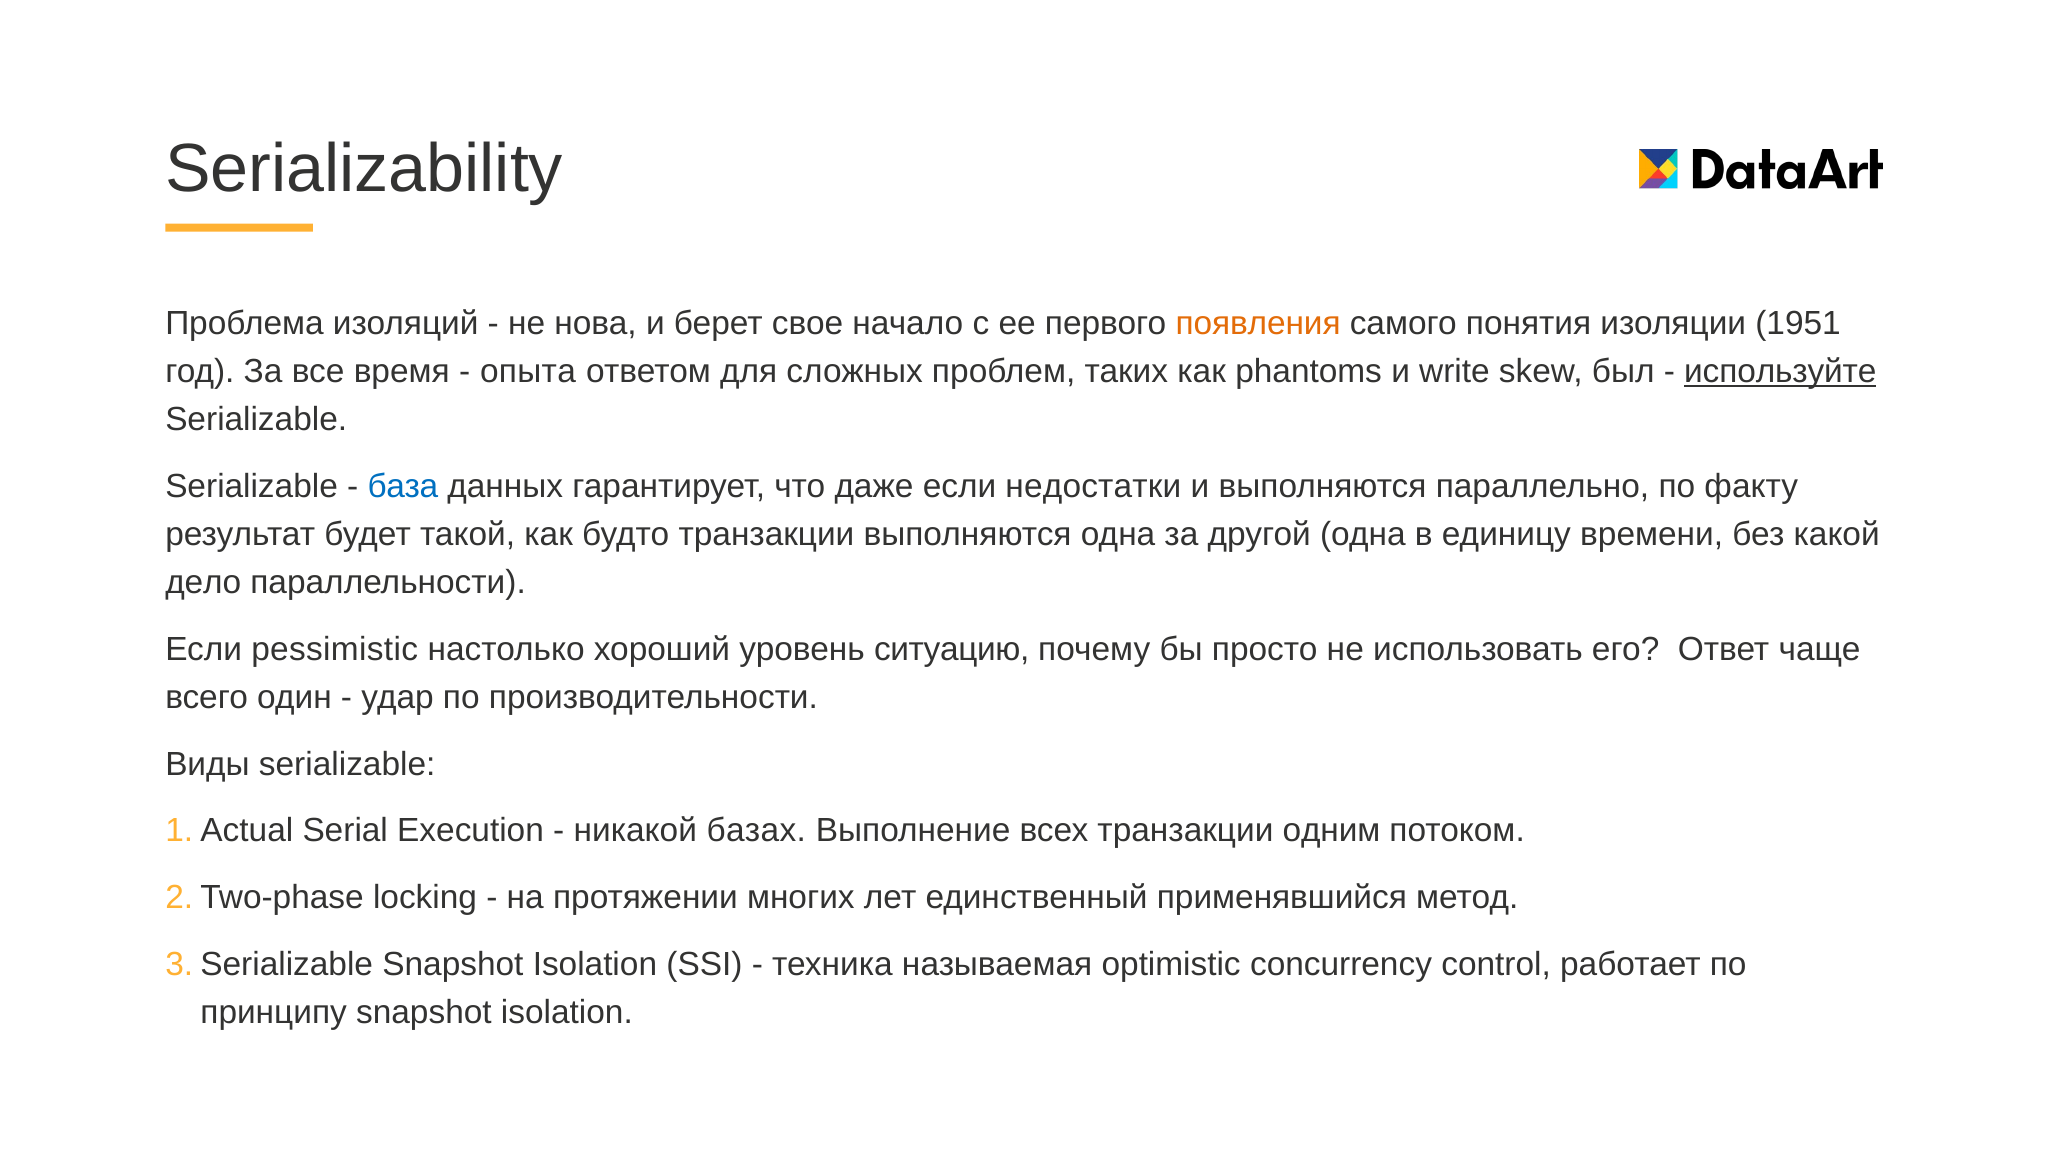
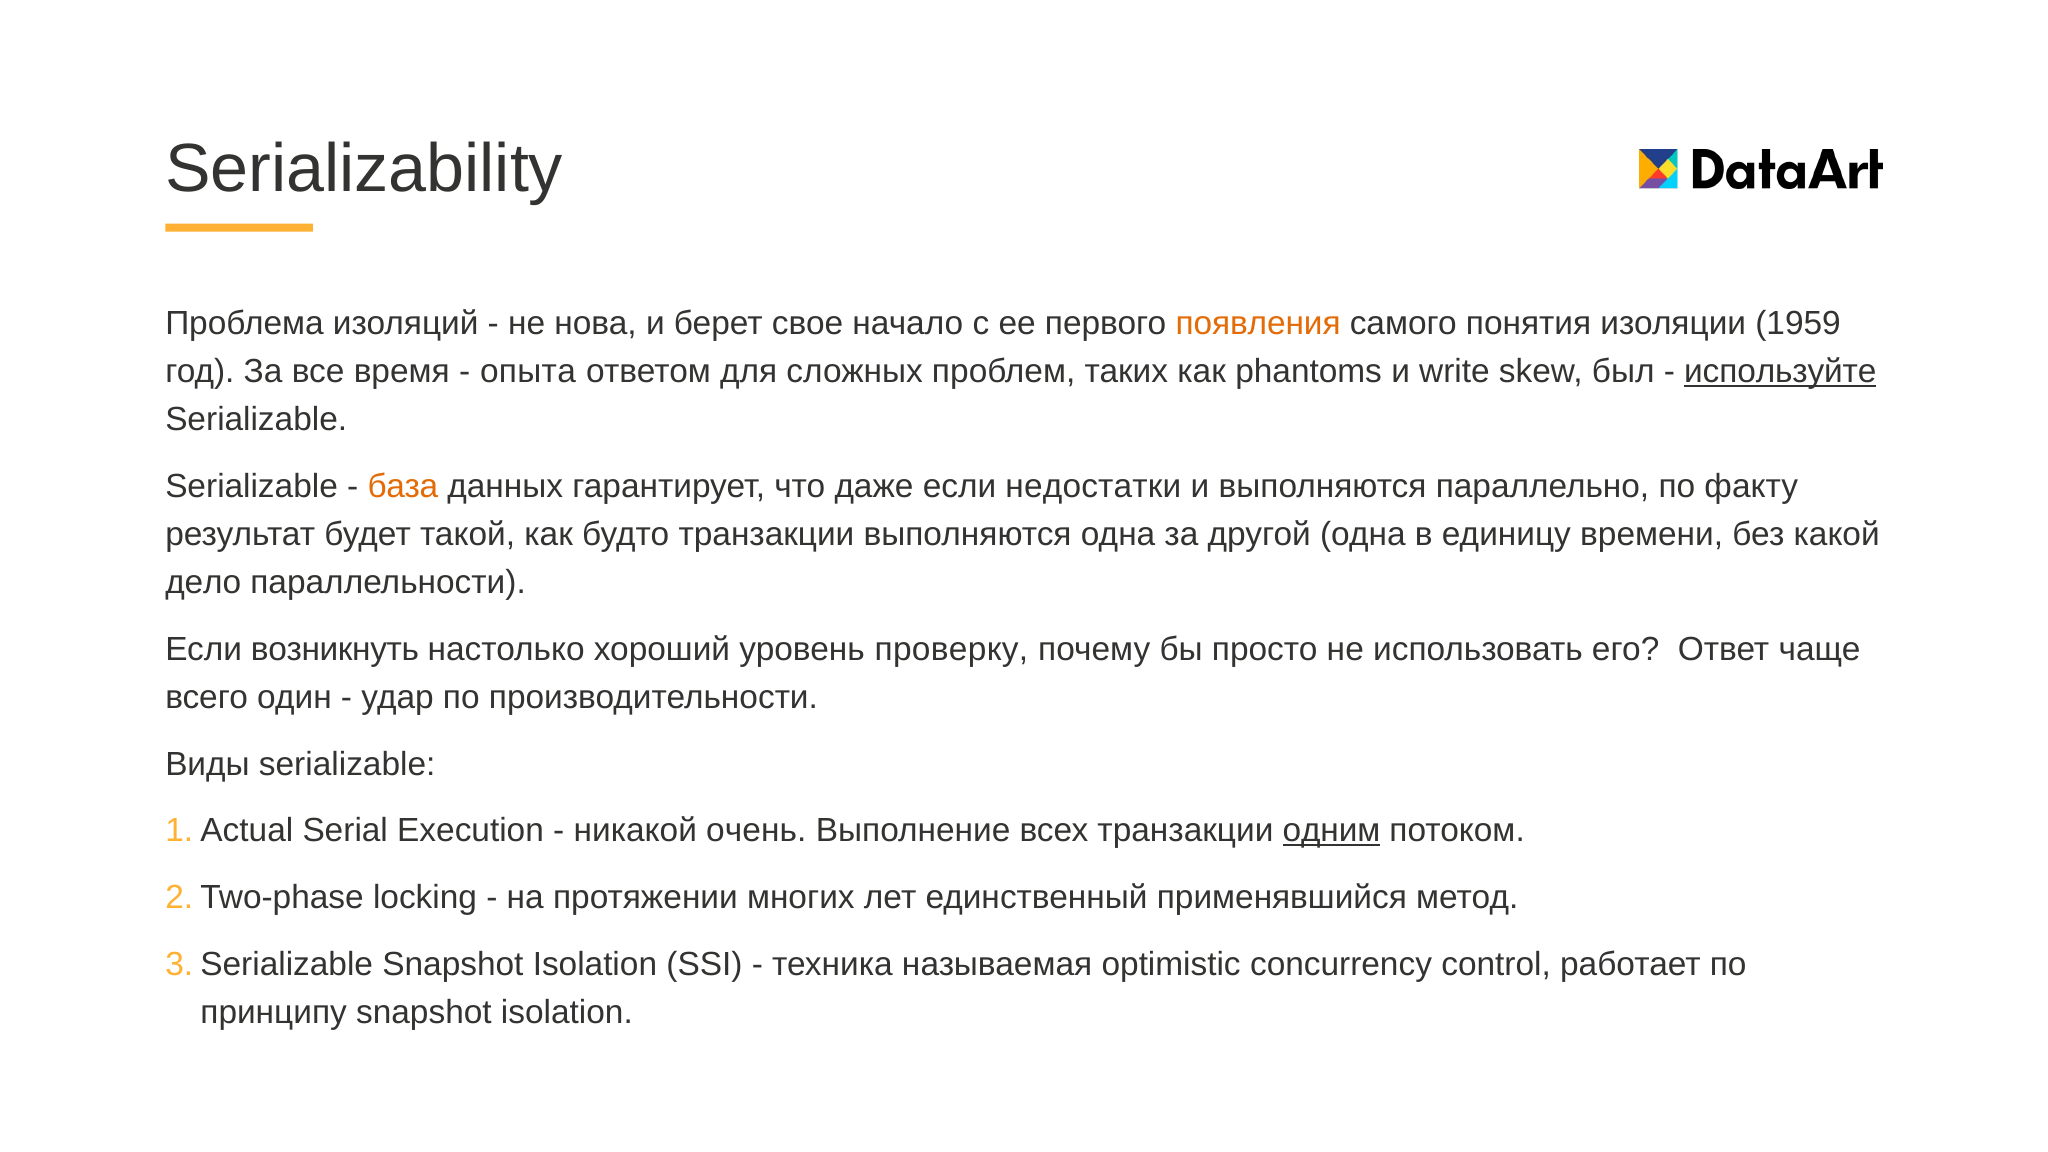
1951: 1951 -> 1959 (1798, 324)
база colour: blue -> orange (403, 486)
pessimistic: pessimistic -> возникнуть (335, 649)
ситуацию: ситуацию -> проверку (951, 649)
базах: базах -> очень (756, 831)
одним underline: none -> present (1331, 831)
